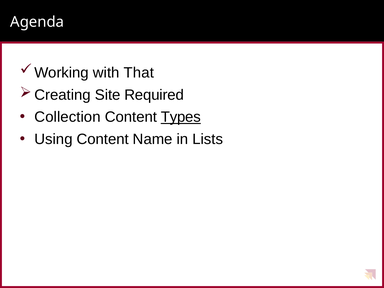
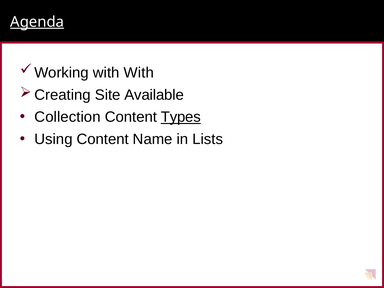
Agenda underline: none -> present (37, 22)
with That: That -> With (139, 73)
Required: Required -> Available (154, 95)
